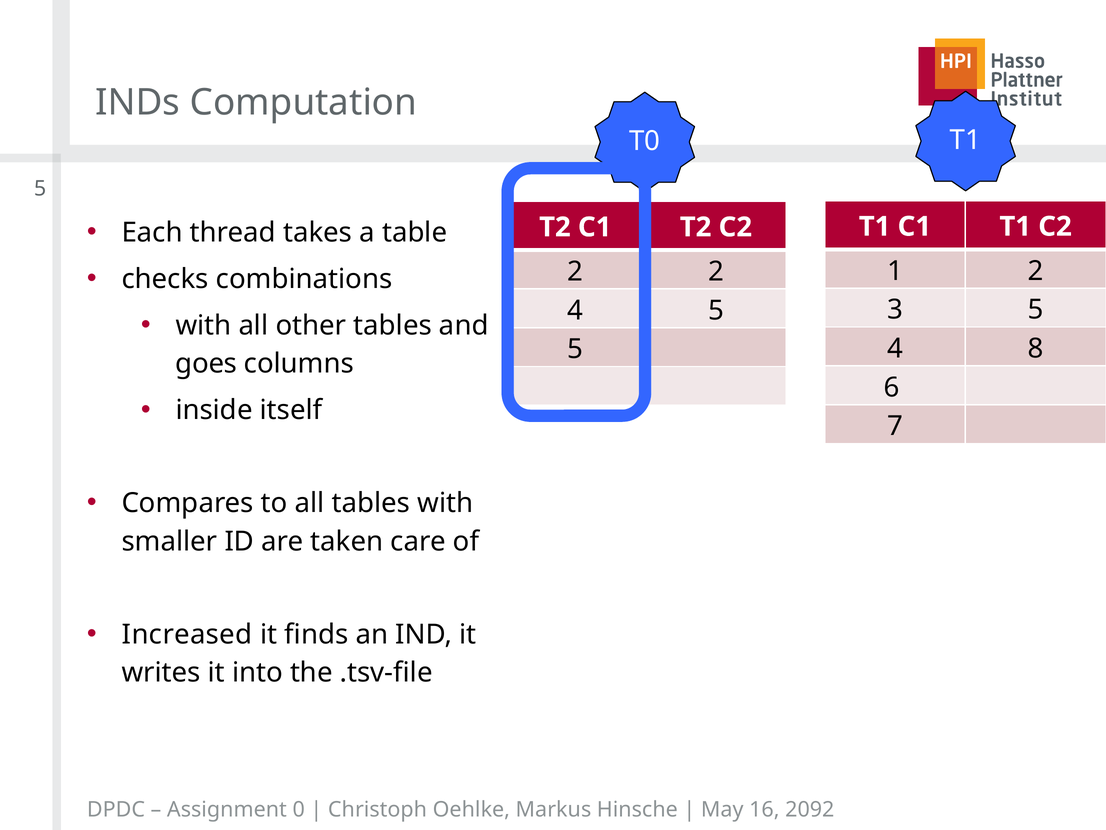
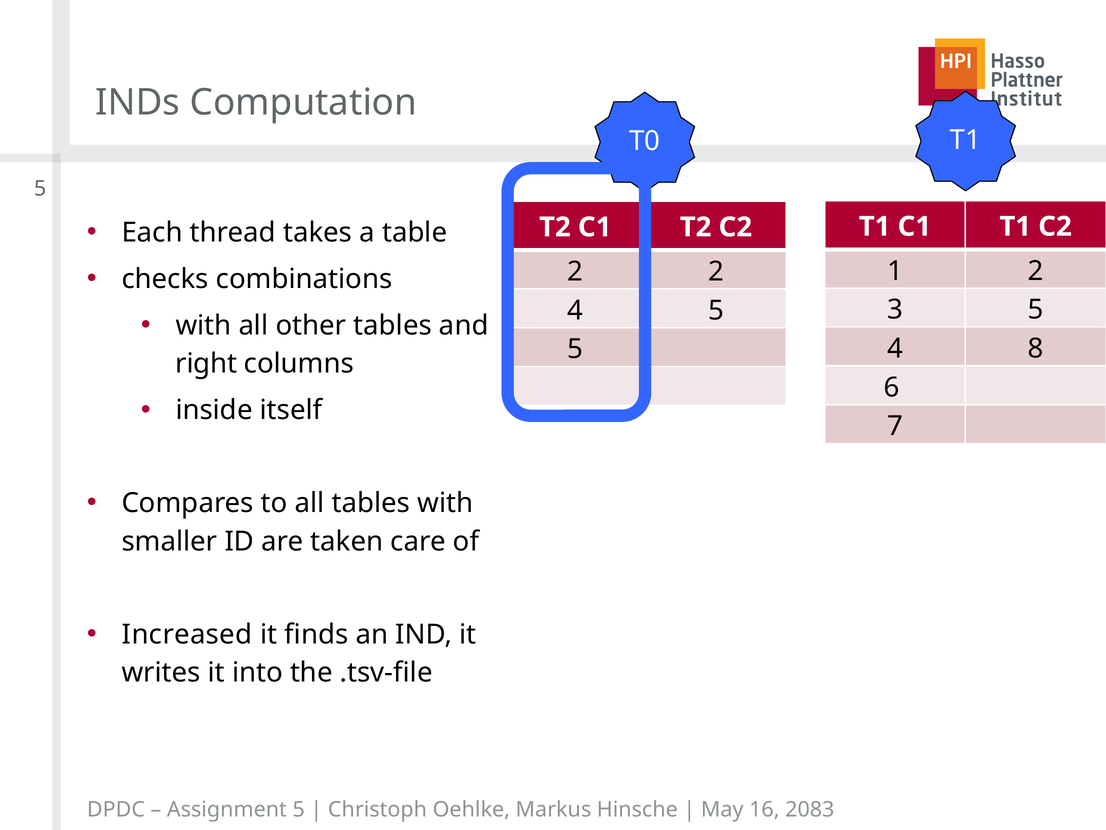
goes: goes -> right (206, 364)
Assignment 0: 0 -> 5 (299, 809)
2092: 2092 -> 2083 (810, 809)
